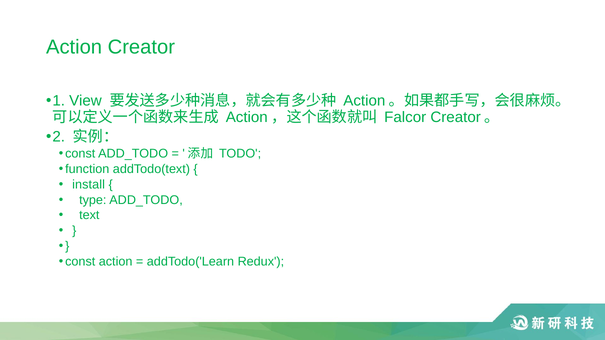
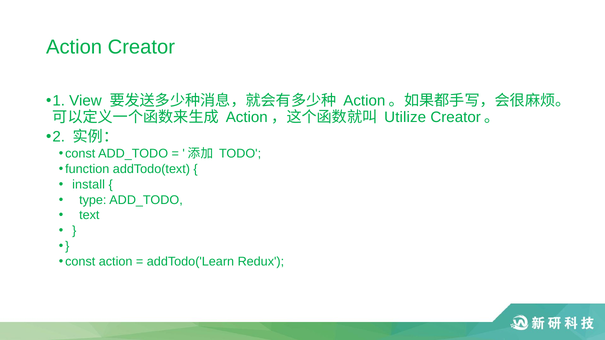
Falcor: Falcor -> Utilize (405, 117)
